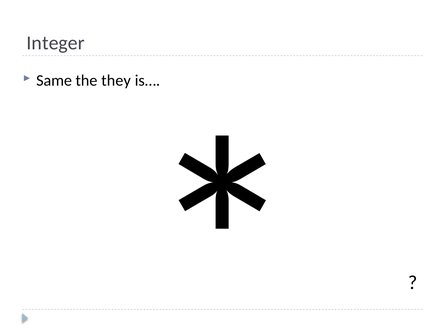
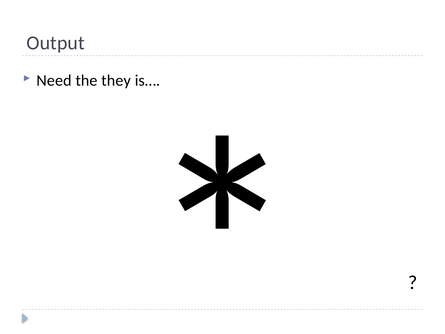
Integer: Integer -> Output (56, 43)
Same: Same -> Need (54, 80)
